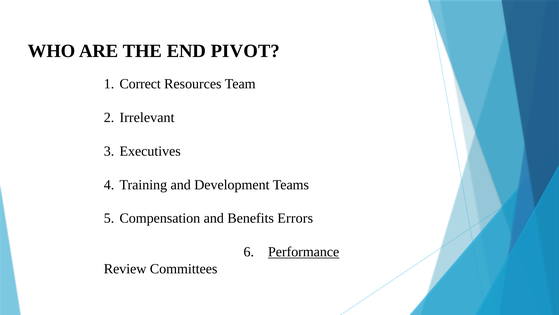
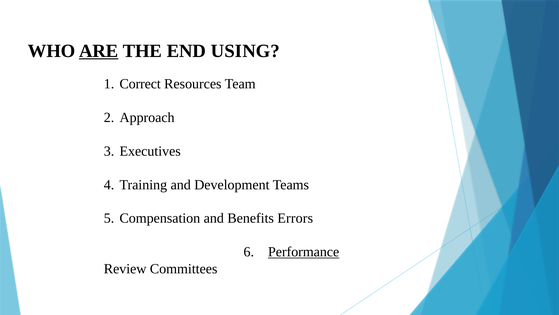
ARE underline: none -> present (99, 51)
PIVOT: PIVOT -> USING (245, 51)
Irrelevant: Irrelevant -> Approach (147, 117)
